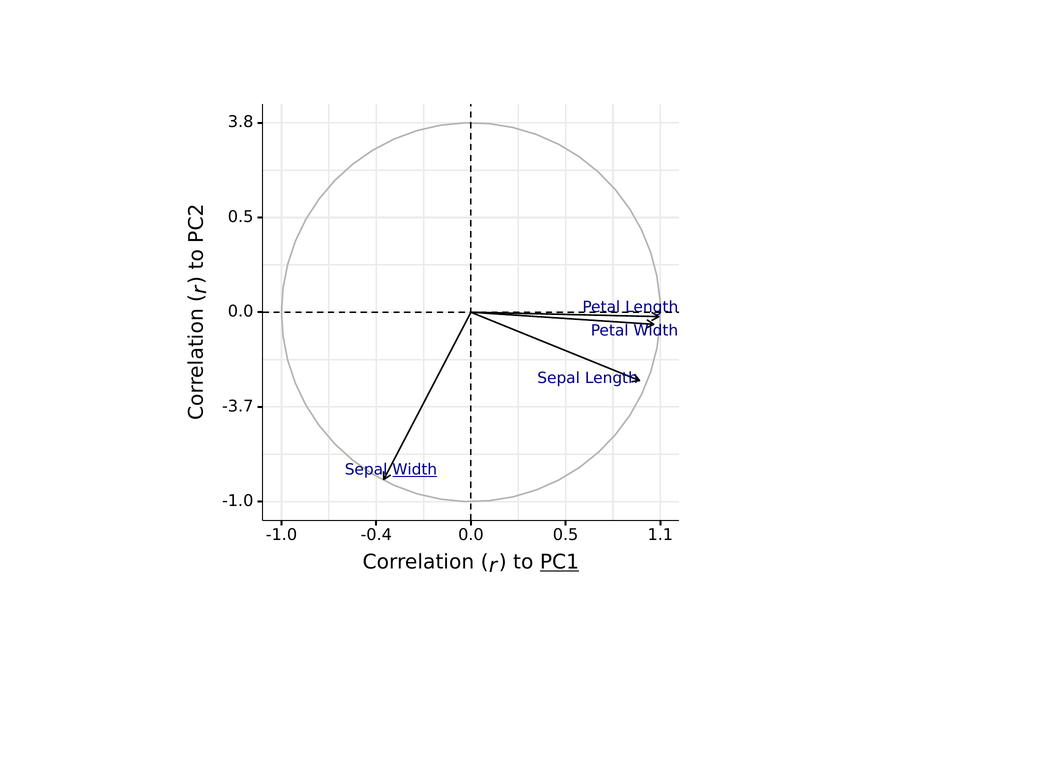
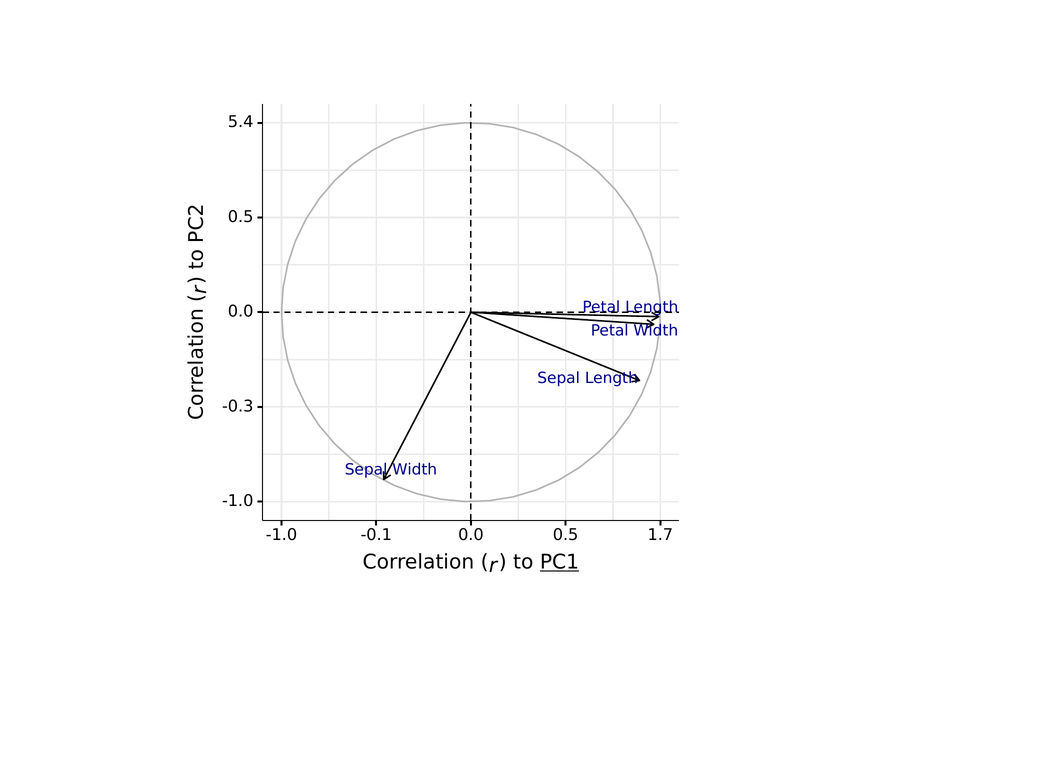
3.8: 3.8 -> 5.4 (241, 122)
-3.7: -3.7 -> -0.3 (238, 406)
Width underline: present -> none (415, 470)
-0.4: -0.4 -> -0.1 (376, 535)
1.1: 1.1 -> 1.7 (660, 535)
